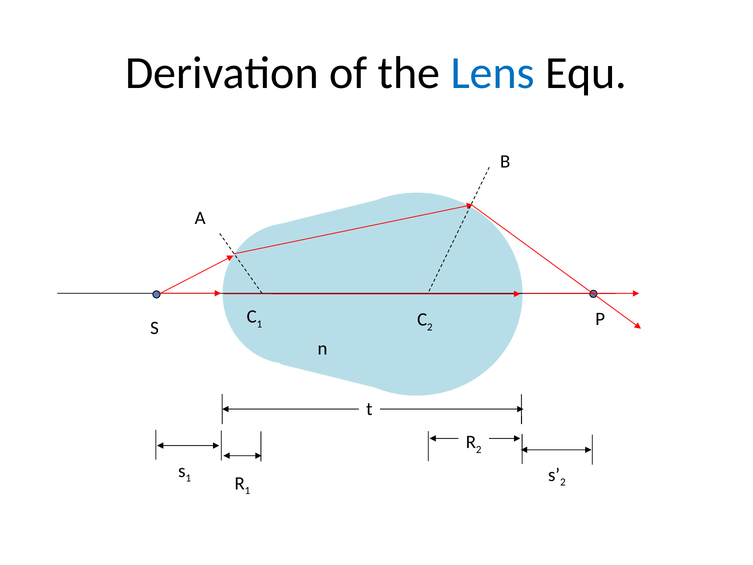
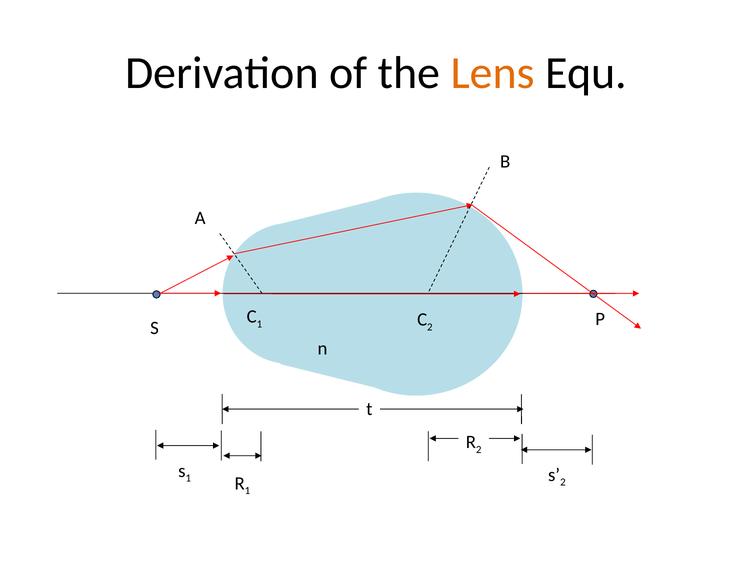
Lens colour: blue -> orange (493, 73)
